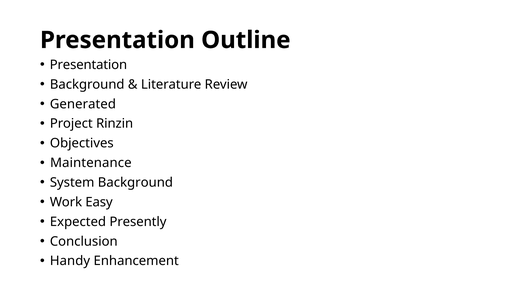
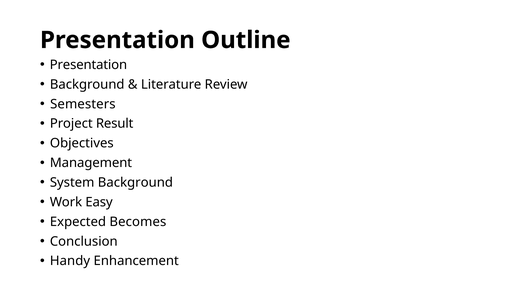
Generated: Generated -> Semesters (83, 104)
Rinzin: Rinzin -> Result (115, 124)
Maintenance: Maintenance -> Management (91, 163)
Presently: Presently -> Becomes (138, 222)
